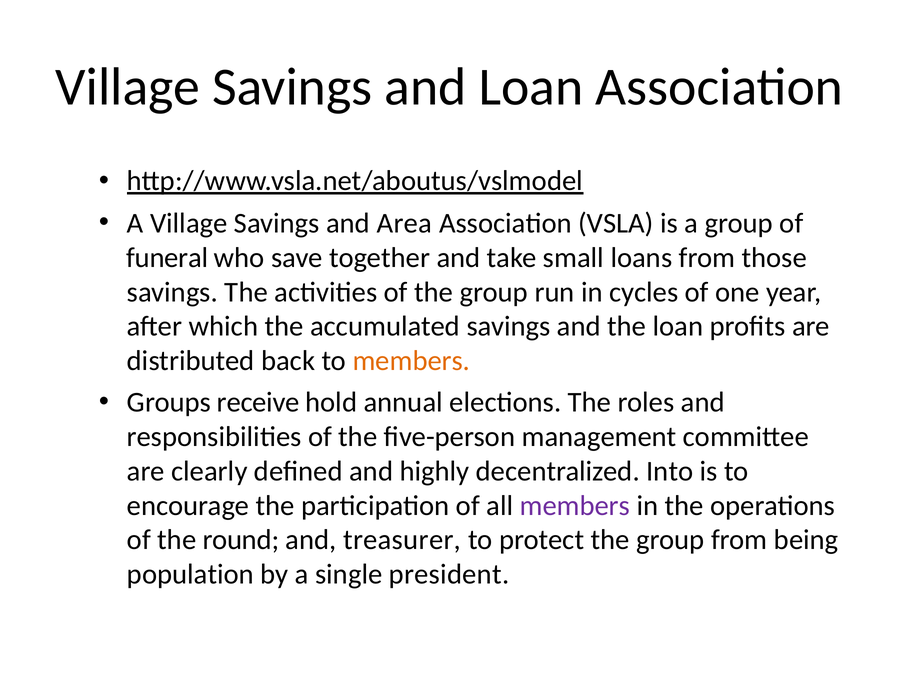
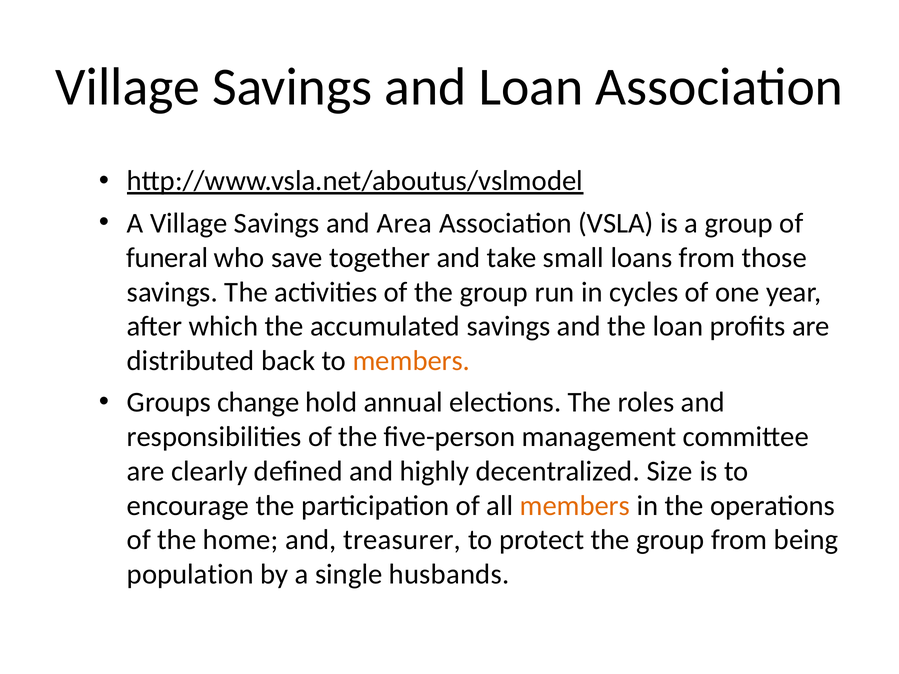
receive: receive -> change (258, 402)
Into: Into -> Size (670, 471)
members colour: purple -> orange (575, 506)
round: round -> home (241, 540)
president: president -> husbands (449, 575)
